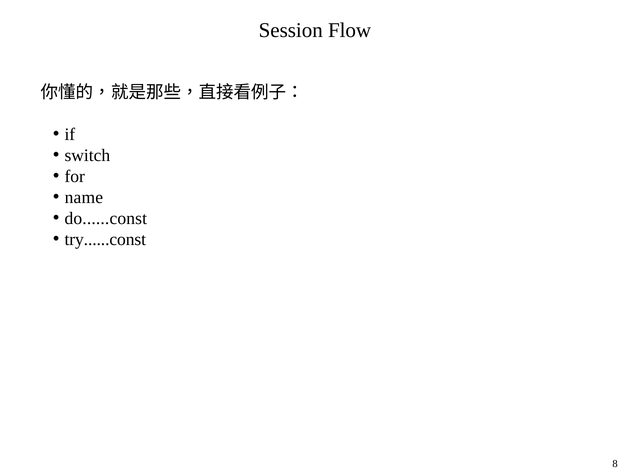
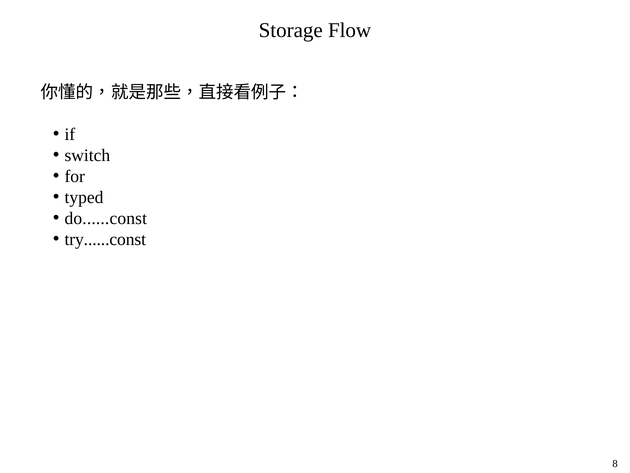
Session: Session -> Storage (291, 30)
name: name -> typed (84, 197)
